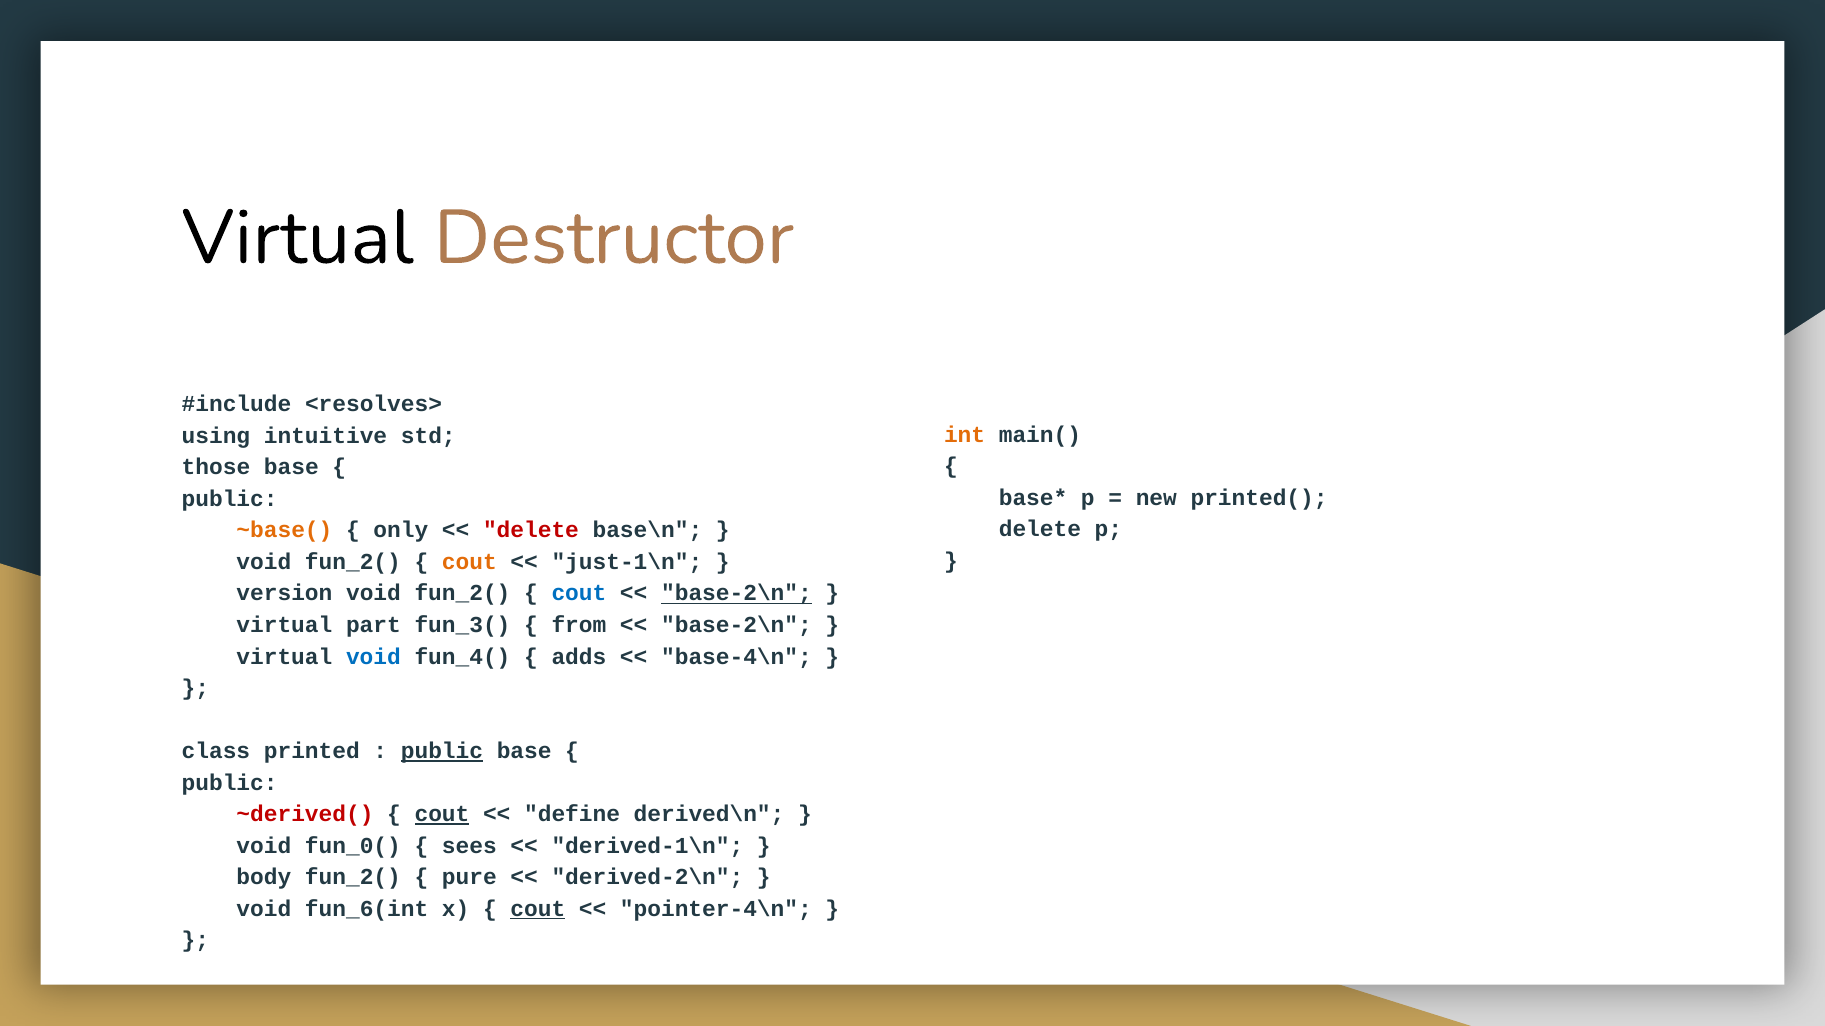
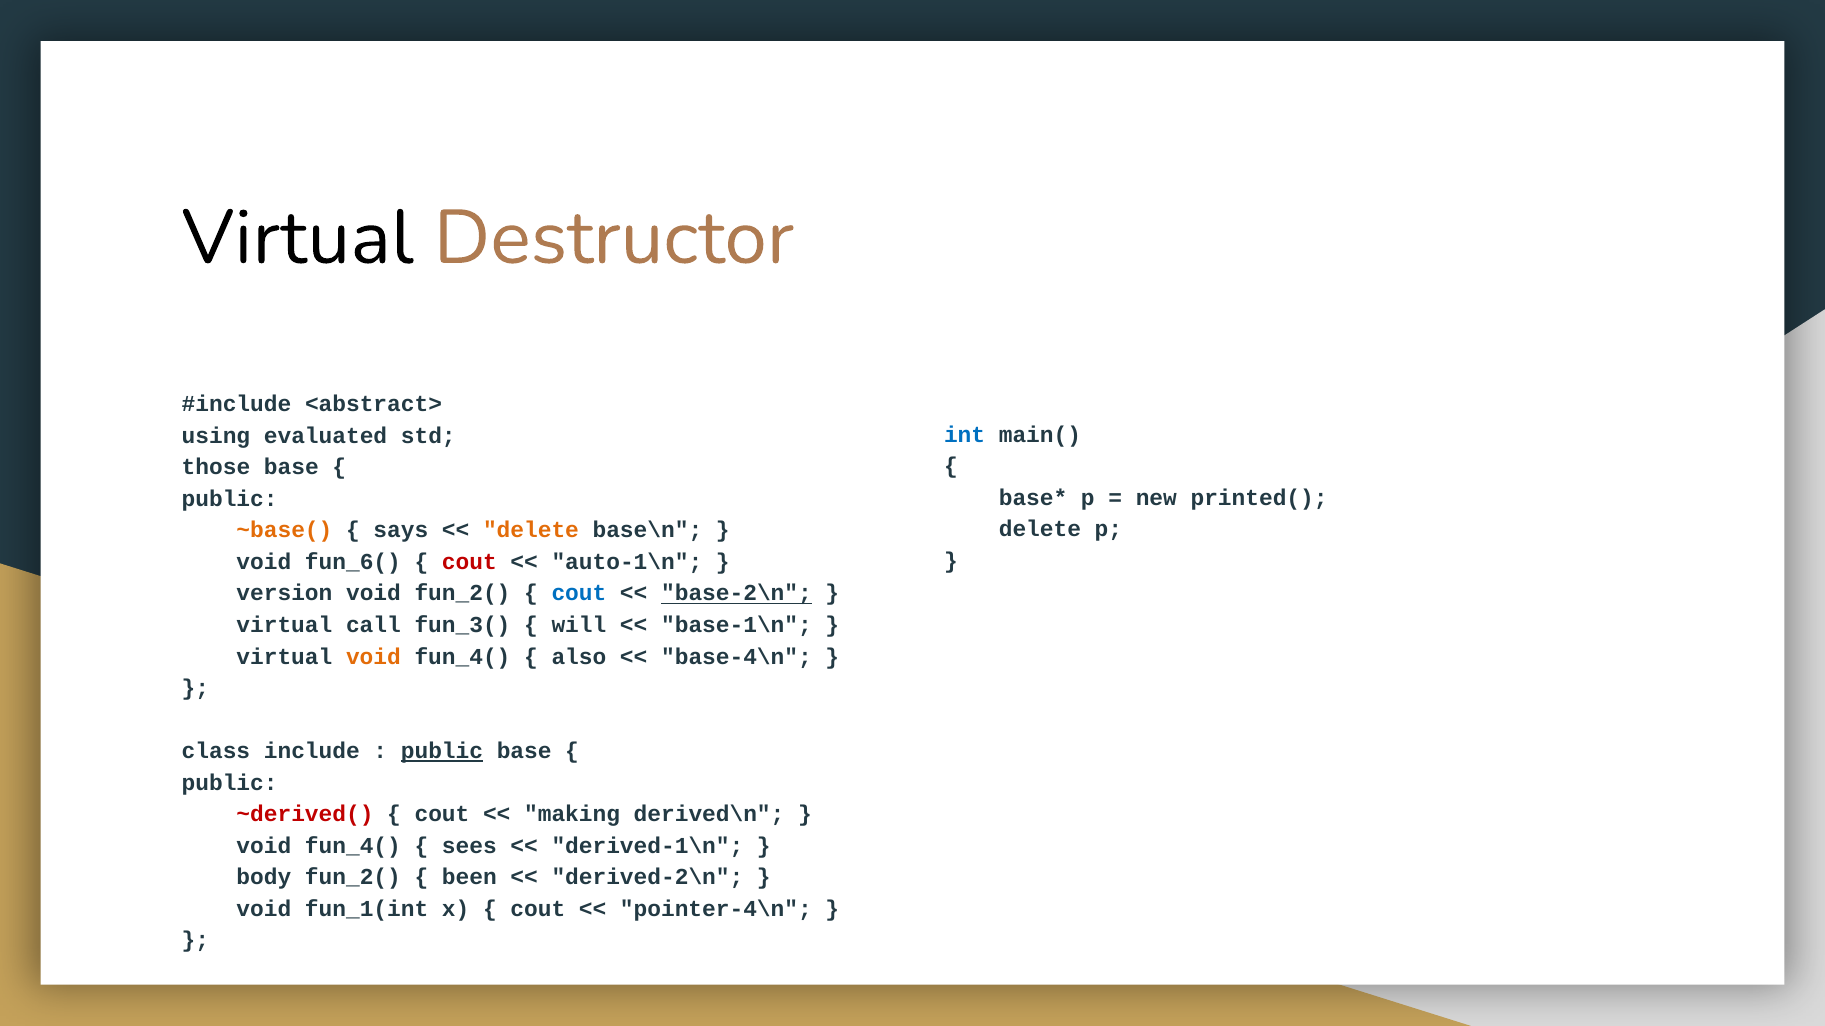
<resolves>: <resolves> -> <abstract> (374, 405)
int colour: orange -> blue (965, 435)
intuitive: intuitive -> evaluated (326, 436)
only: only -> says (401, 531)
delete colour: red -> orange (531, 531)
fun_2(: fun_2( -> fun_6( (353, 562)
cout colour: orange -> red (469, 562)
just-1\n: just-1\n -> auto-1\n (627, 562)
part: part -> call (373, 625)
from: from -> will (579, 625)
base-2\n: base-2\n -> base-1\n (736, 625)
void colour: blue -> orange (373, 657)
adds: adds -> also (579, 657)
printed: printed -> include (312, 751)
cout underline: present -> none (442, 815)
define: define -> making (572, 815)
fun_0(: fun_0( -> fun_4( (353, 846)
pure: pure -> been (469, 878)
fun_6(int: fun_6(int -> fun_1(int (367, 909)
cout underline: present -> none (538, 909)
